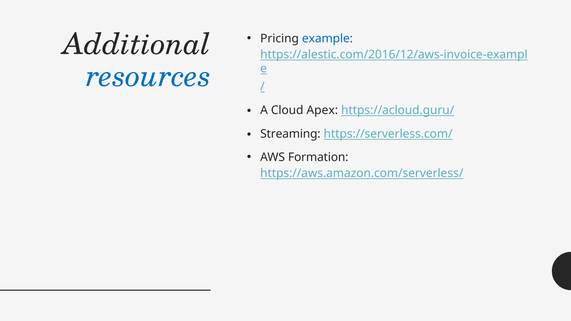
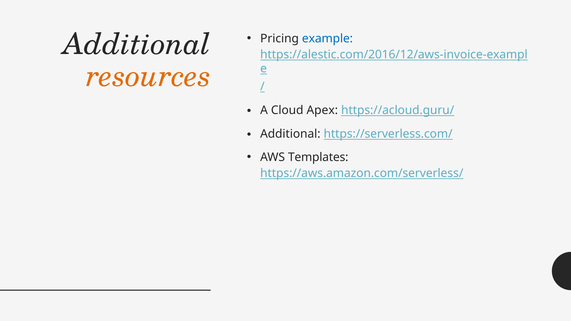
resources colour: blue -> orange (149, 76)
Streaming: Streaming -> Additional (290, 134)
Formation: Formation -> Templates (318, 157)
